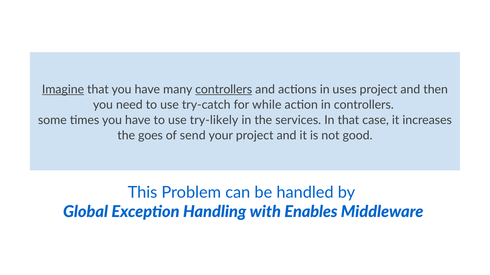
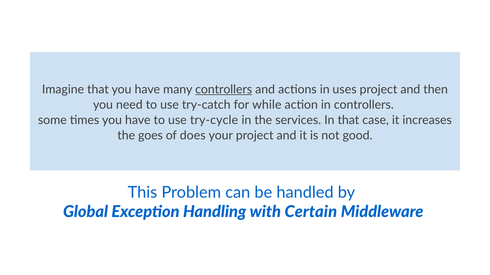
Imagine underline: present -> none (63, 90)
try-likely: try-likely -> try-cycle (214, 120)
send: send -> does (193, 136)
Enables: Enables -> Certain (311, 212)
